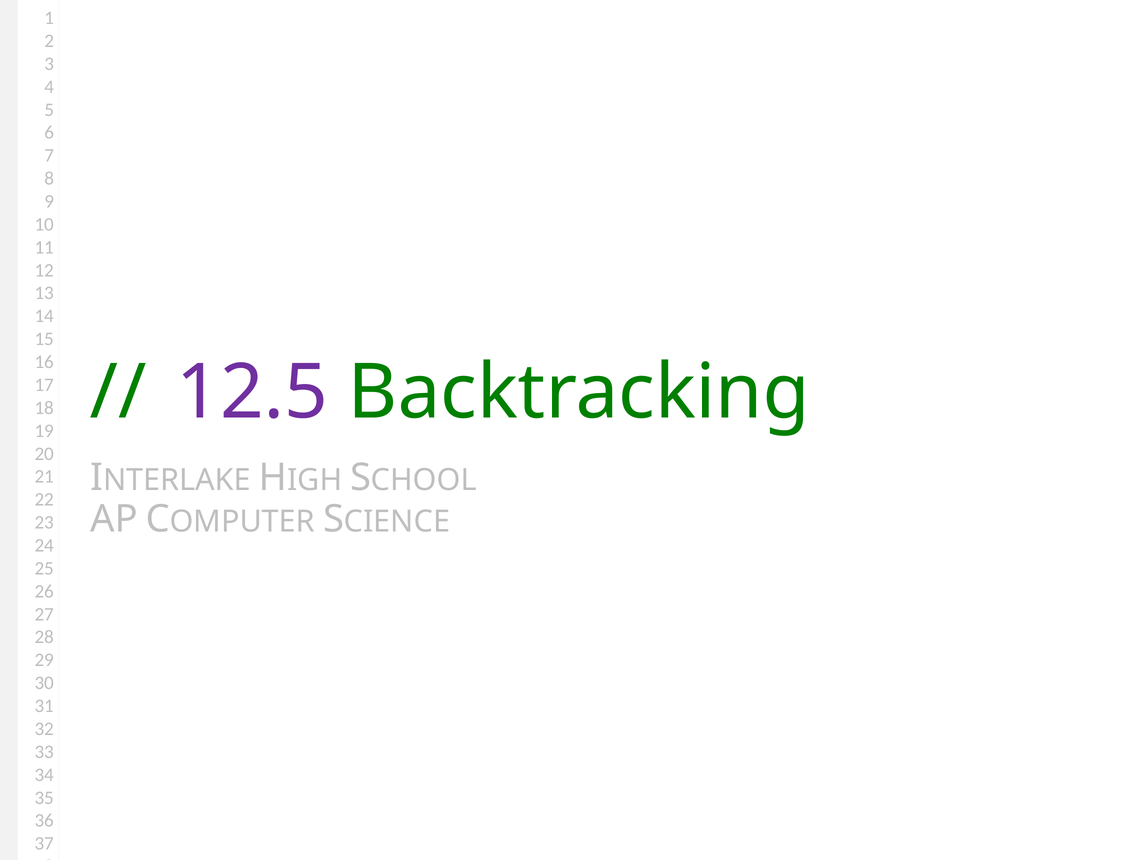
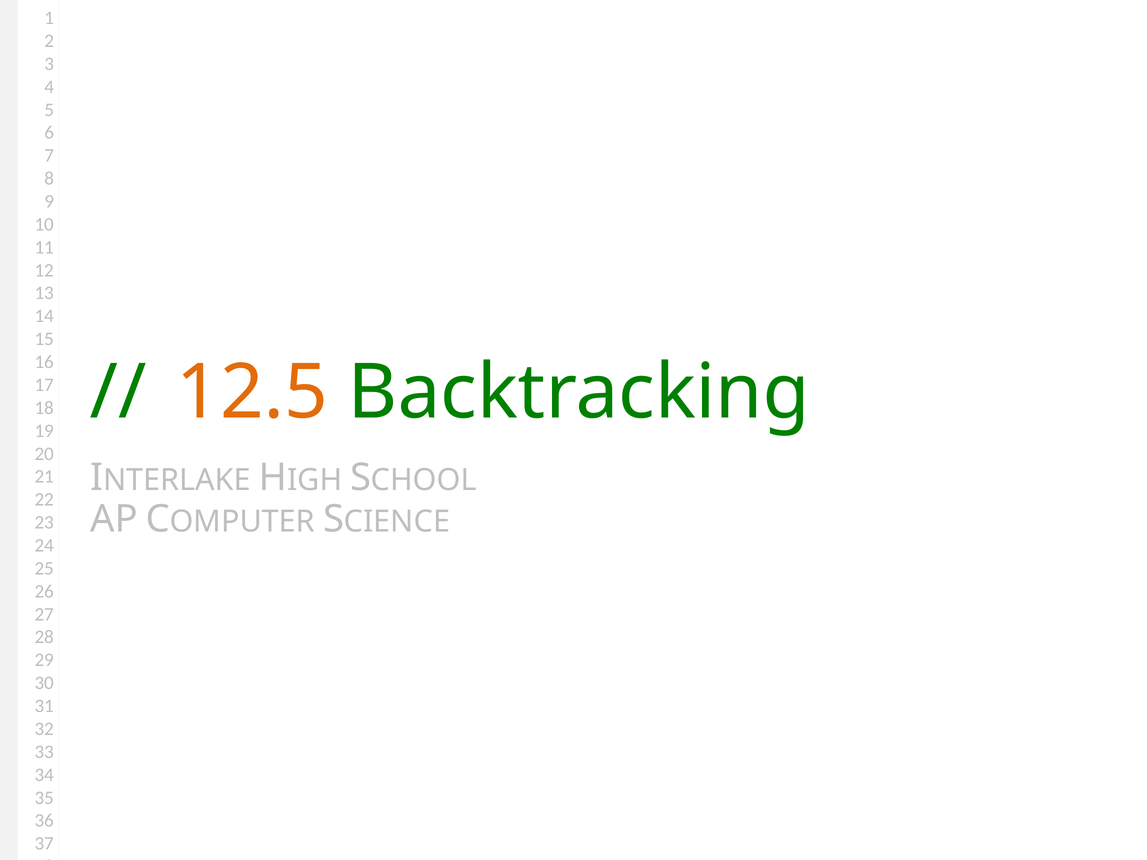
12.5 colour: purple -> orange (252, 393)
